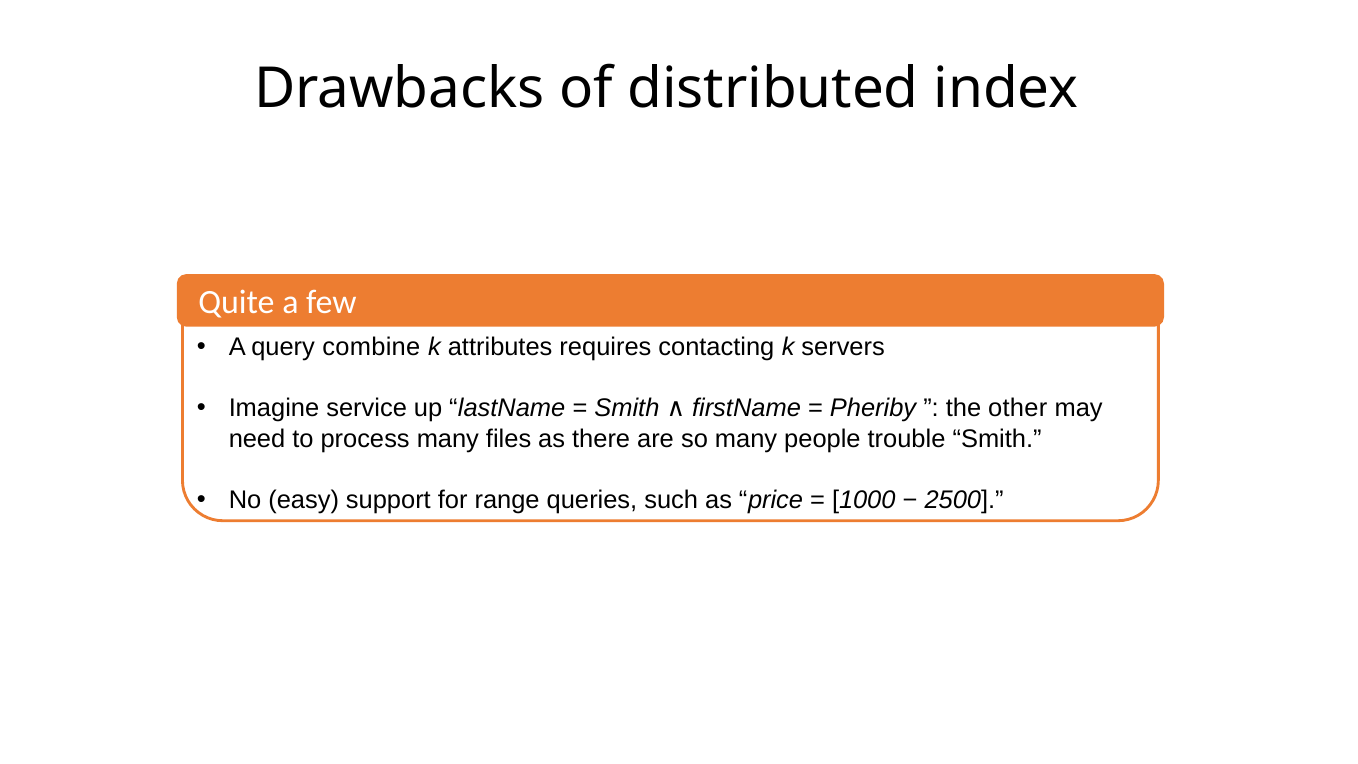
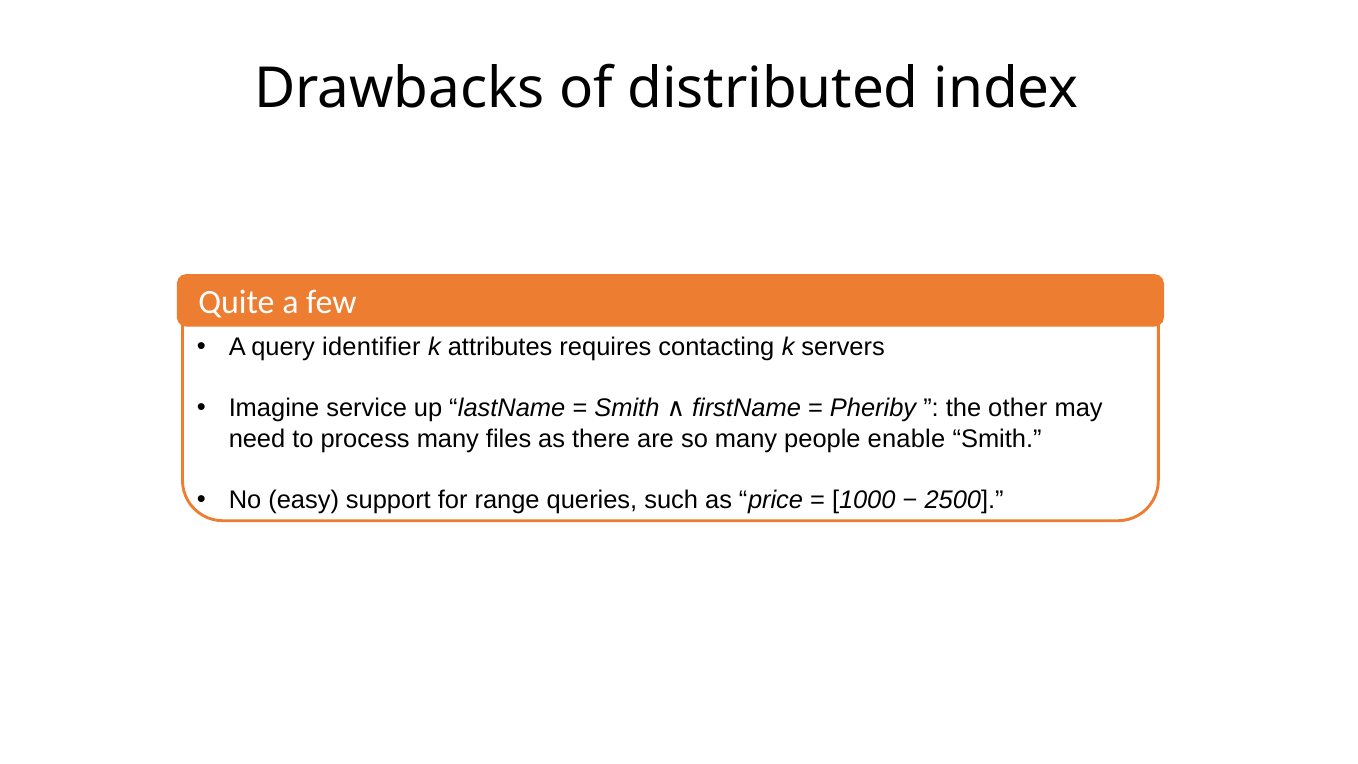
combine: combine -> identifier (371, 347)
trouble: trouble -> enable (906, 439)
